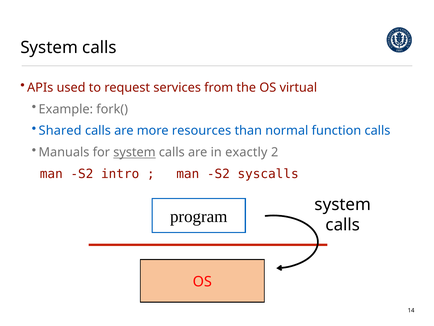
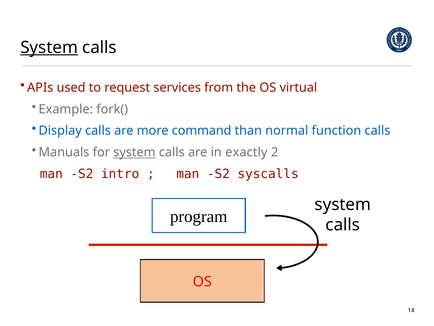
System underline: none -> present (49, 47)
Shared: Shared -> Display (60, 131)
resources: resources -> command (202, 131)
